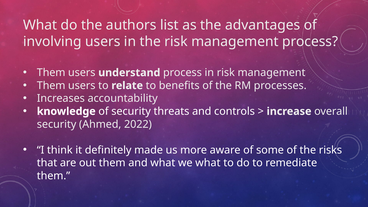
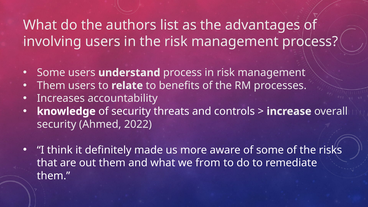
Them: Them -> Some (51, 73)
we what: what -> from (208, 163)
